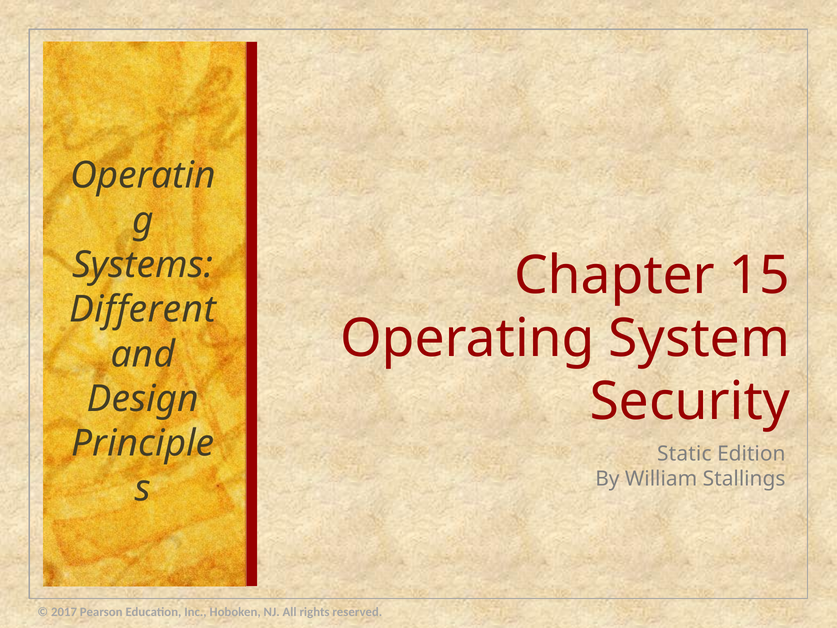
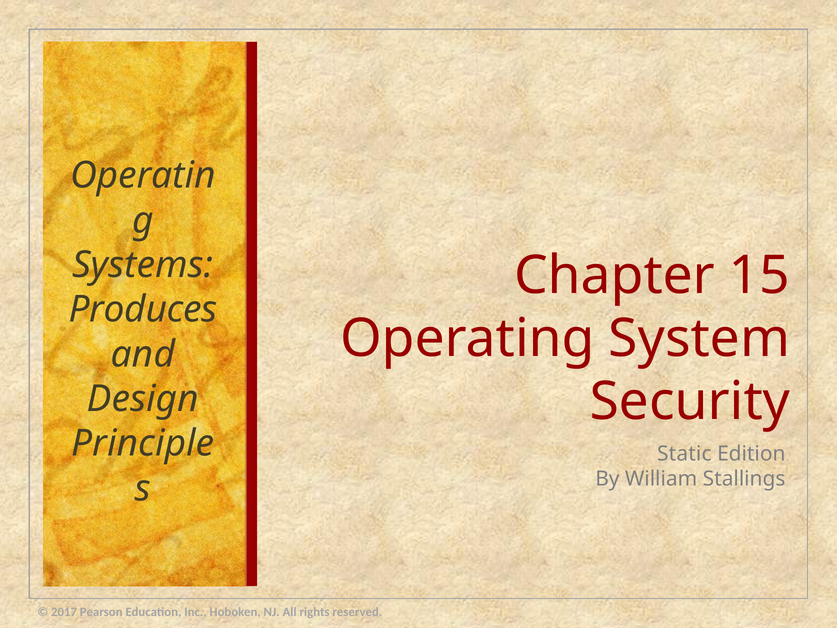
Different: Different -> Produces (143, 309)
